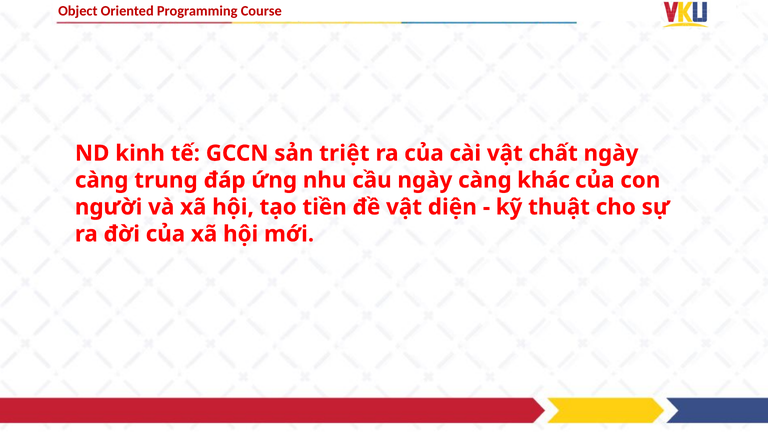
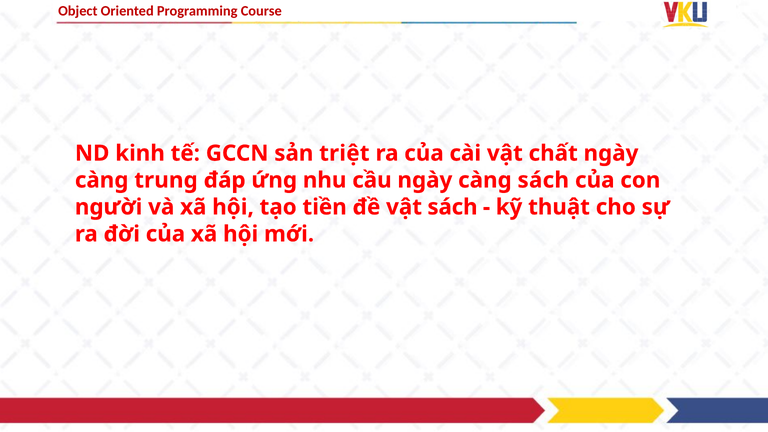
càng khác: khác -> sách (543, 180)
vật diện: diện -> sách (452, 207)
